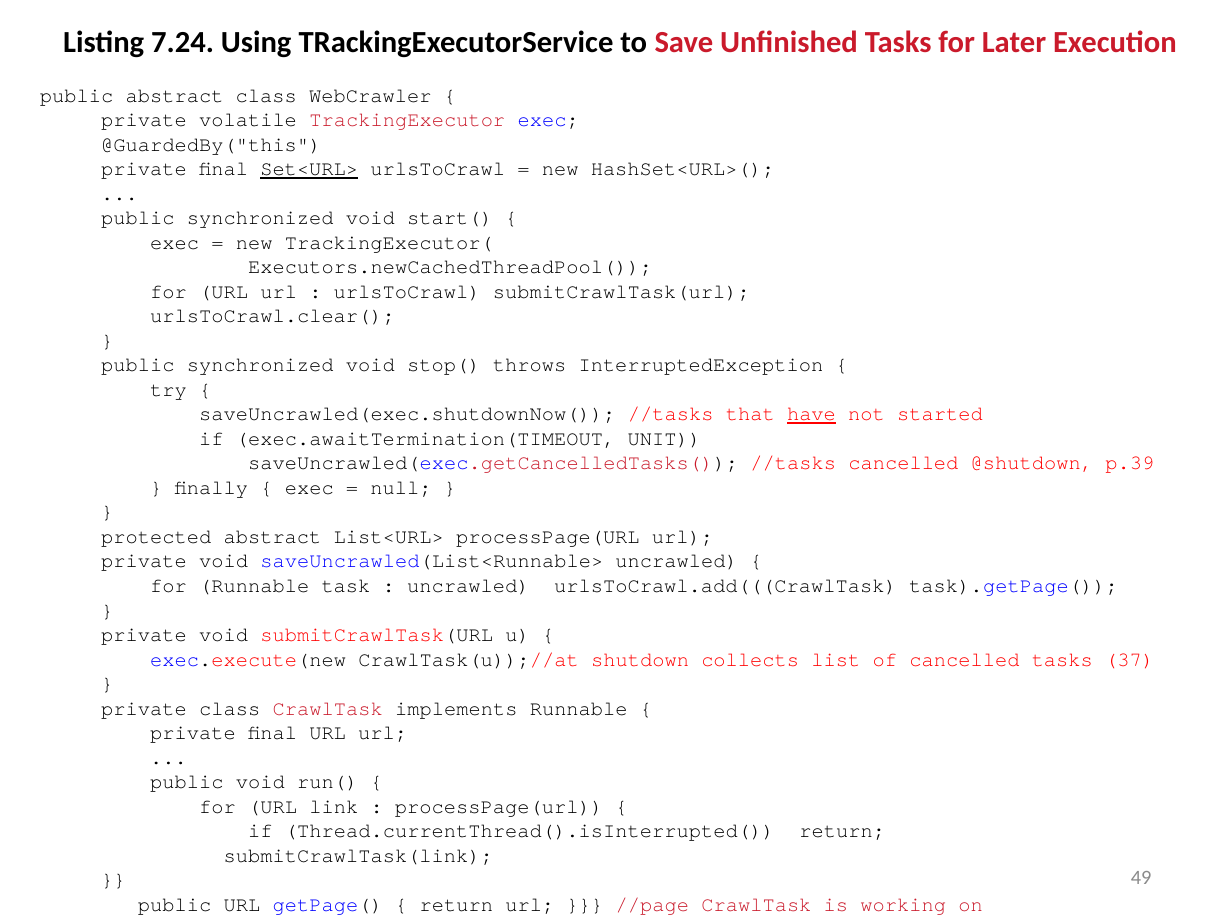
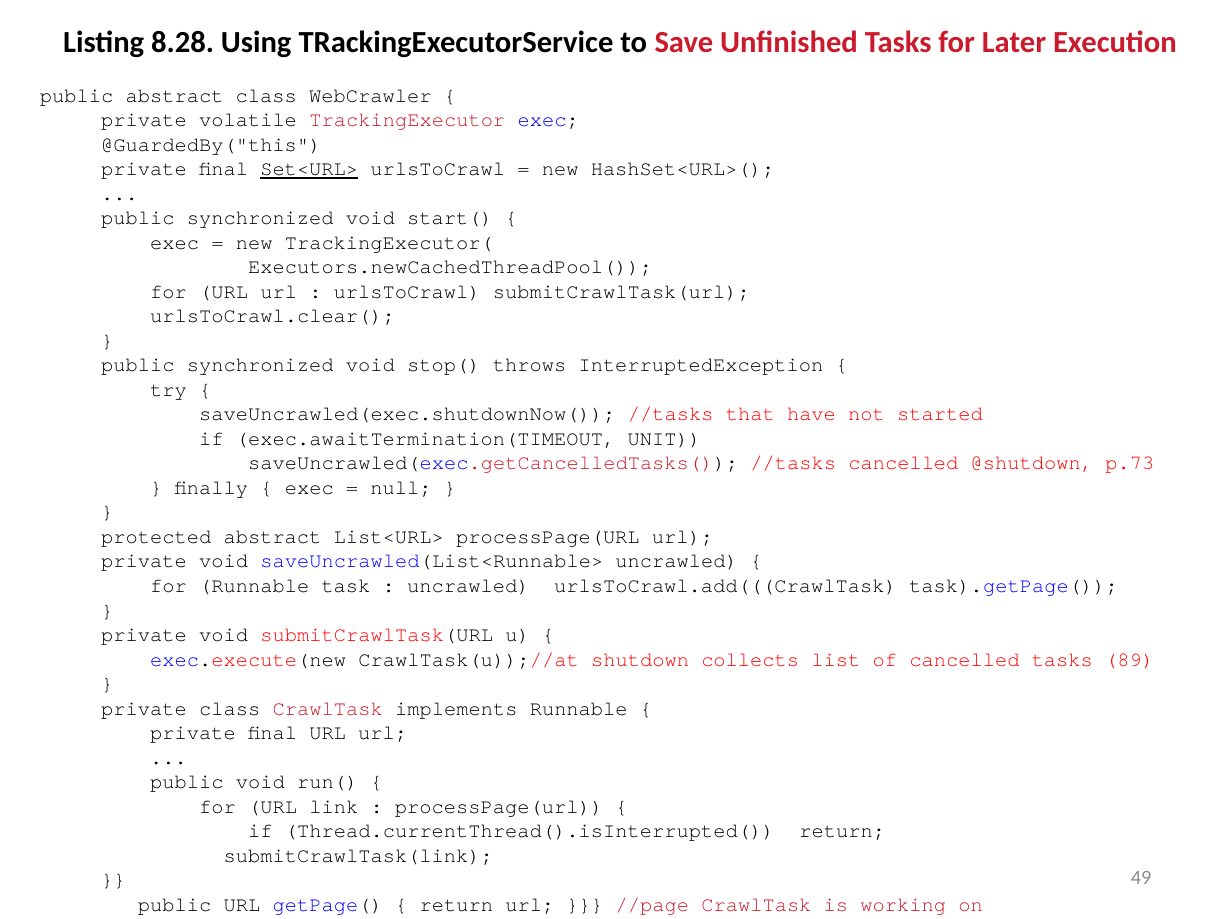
7.24: 7.24 -> 8.28 (183, 42)
have underline: present -> none (811, 414)
p.39: p.39 -> p.73 (1130, 463)
37: 37 -> 89 (1130, 659)
